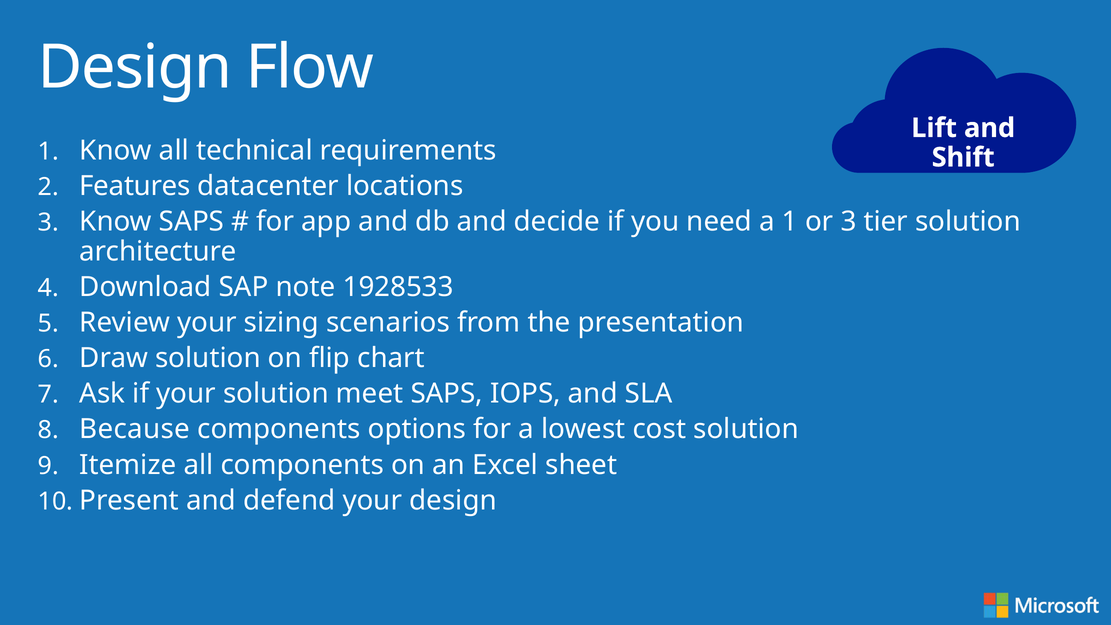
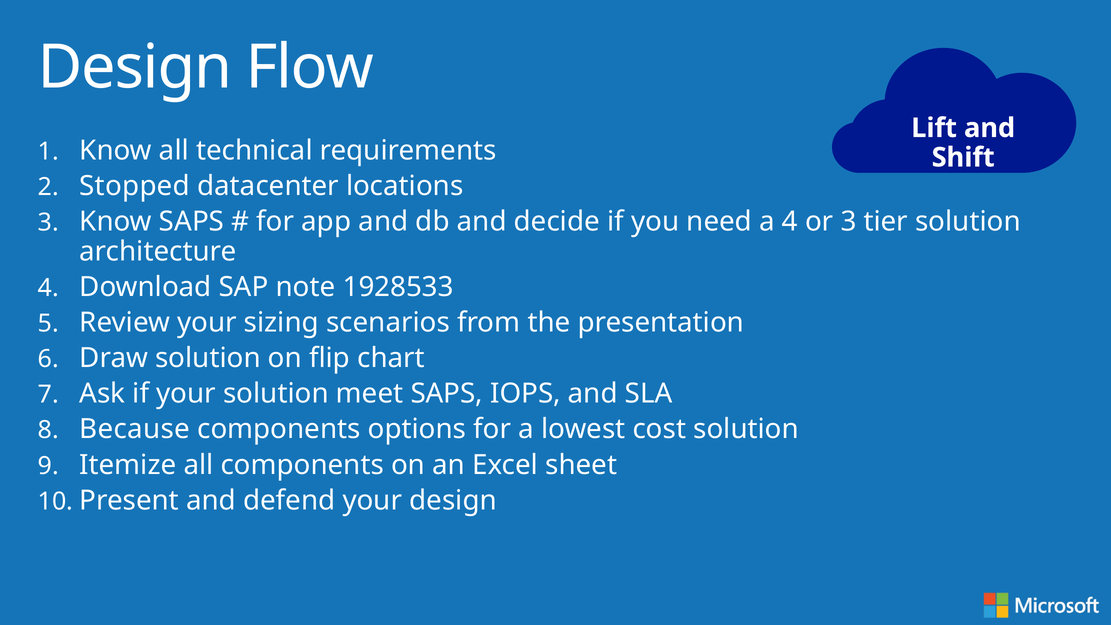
Features: Features -> Stopped (135, 186)
a 1: 1 -> 4 (790, 222)
